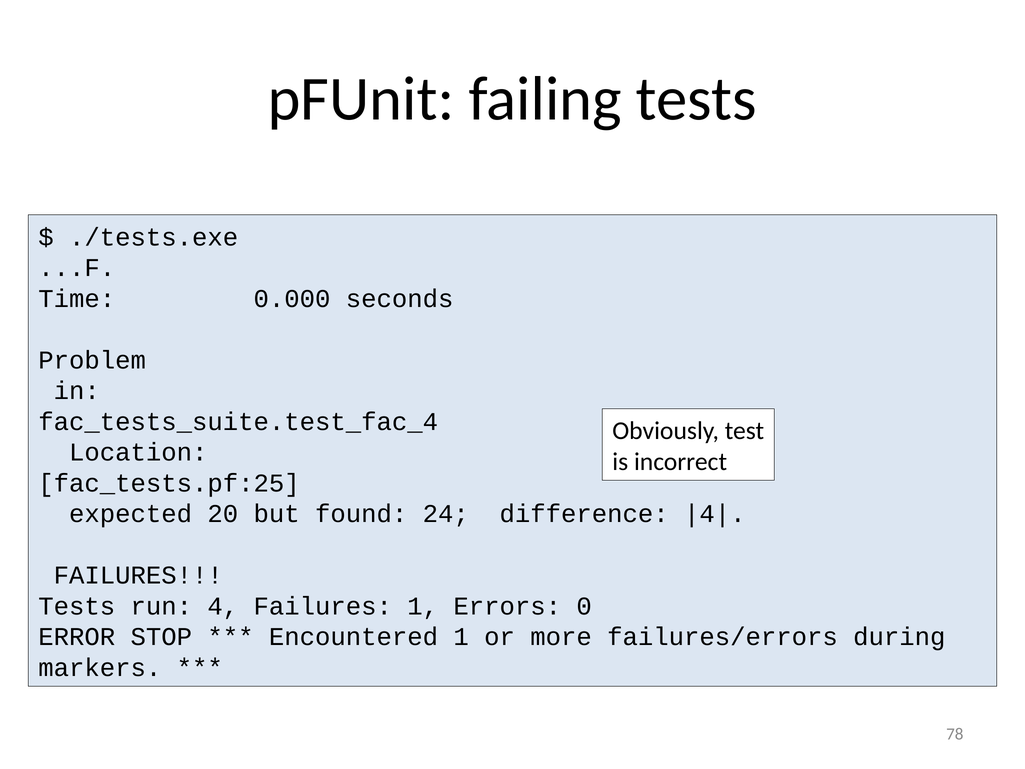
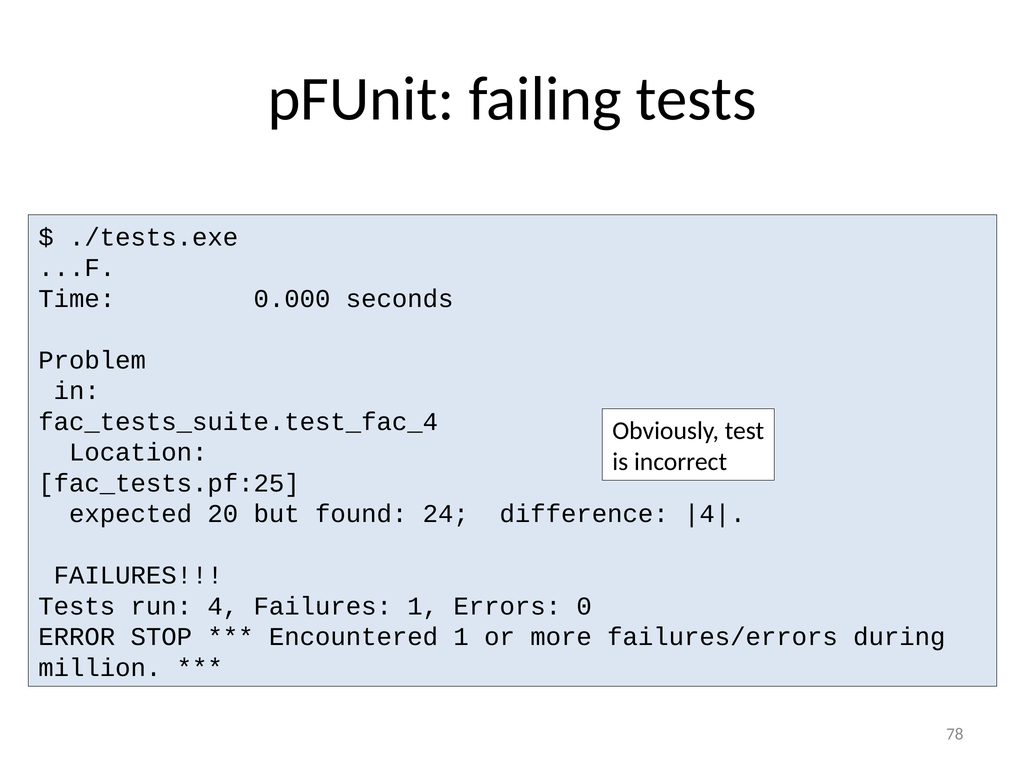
markers: markers -> million (100, 668)
